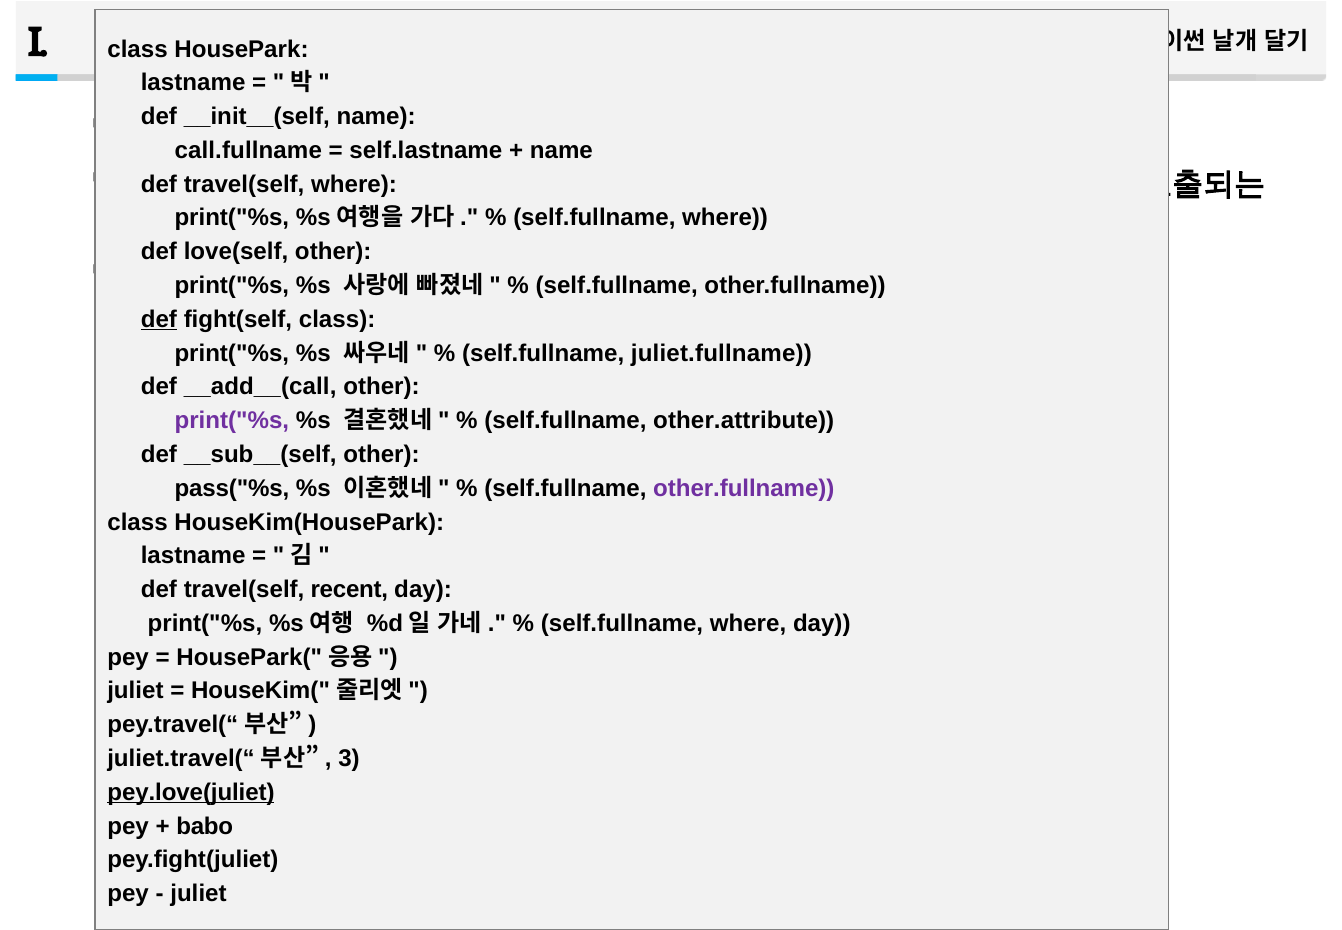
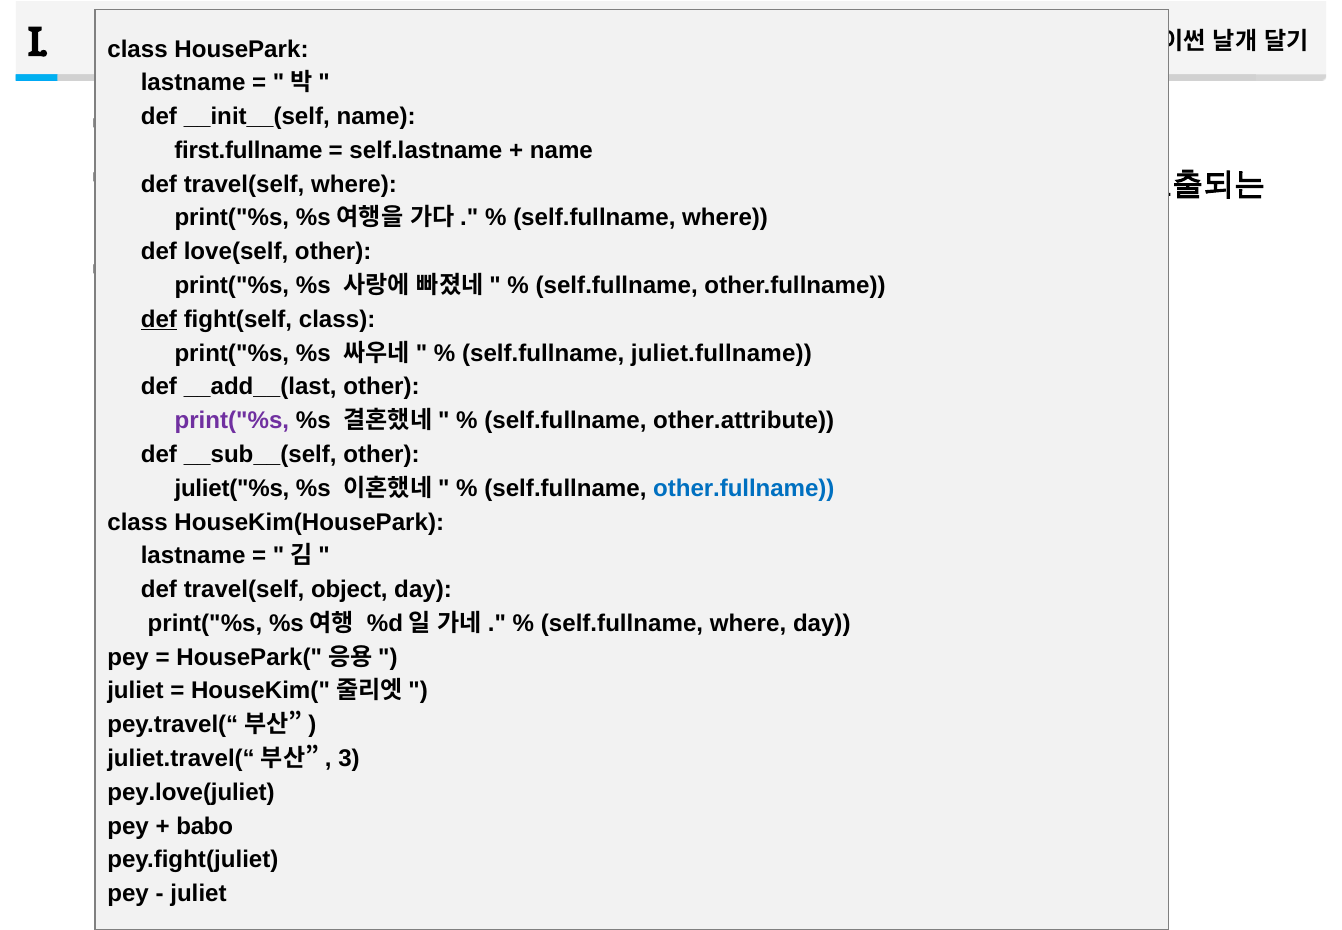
call.fullname: call.fullname -> first.fullname (248, 150)
__add__(call: __add__(call -> __add__(last (260, 387)
pass("%s: pass("%s -> juliet("%s (232, 488)
other.fullname colour: purple -> blue (744, 488)
recent: recent -> object (349, 589)
pey.love(juliet underline: present -> none (191, 792)
